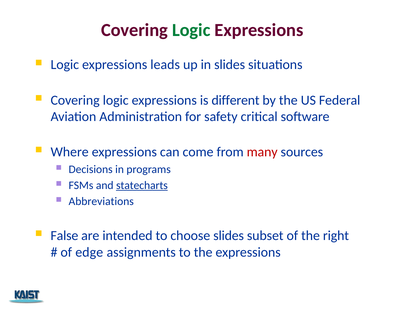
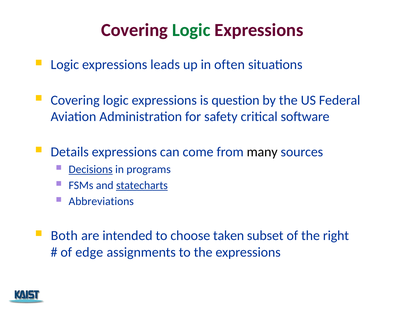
in slides: slides -> often (230, 65)
different: different -> question (236, 100)
Where: Where -> Details (70, 152)
many colour: red -> black (262, 152)
Decisions underline: none -> present (91, 169)
False: False -> Both (64, 235)
choose slides: slides -> taken (229, 235)
